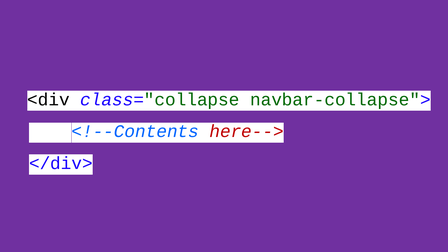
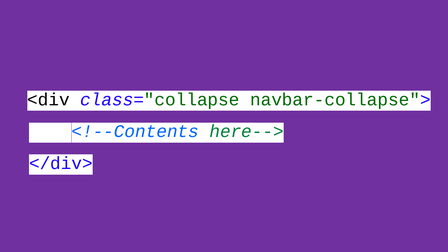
here--> colour: red -> green (247, 131)
